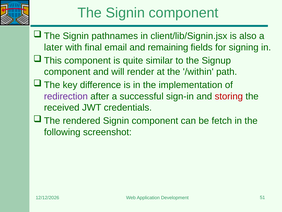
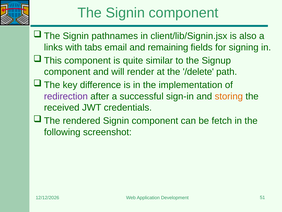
later: later -> links (53, 47)
final: final -> tabs (93, 47)
/within: /within -> /delete (198, 72)
storing colour: red -> orange (229, 96)
